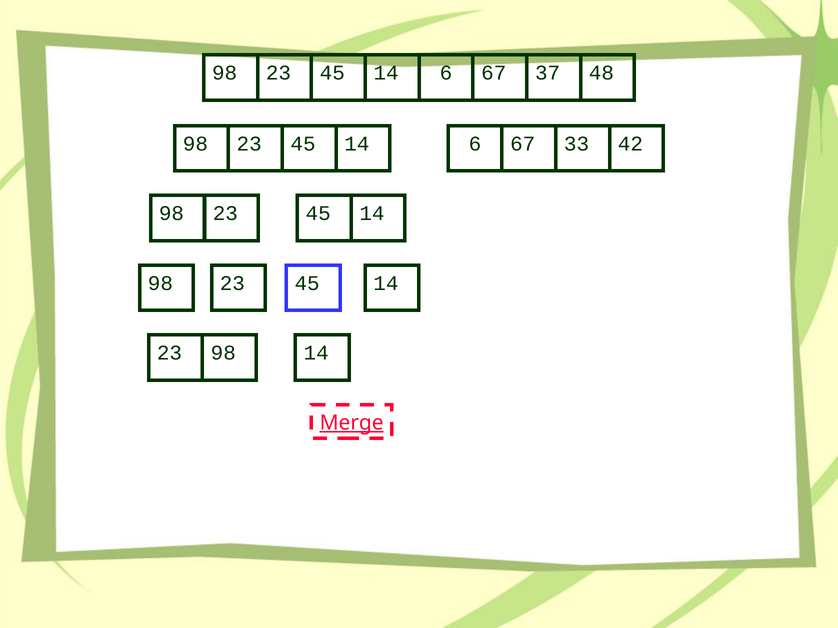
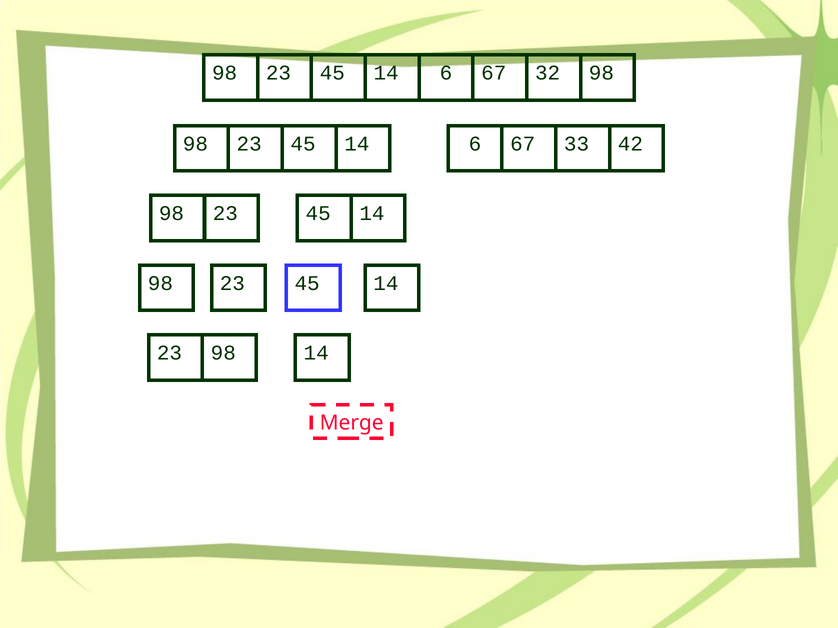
37: 37 -> 32 (548, 73)
98 48: 48 -> 98 (601, 73)
Merge underline: present -> none (352, 423)
